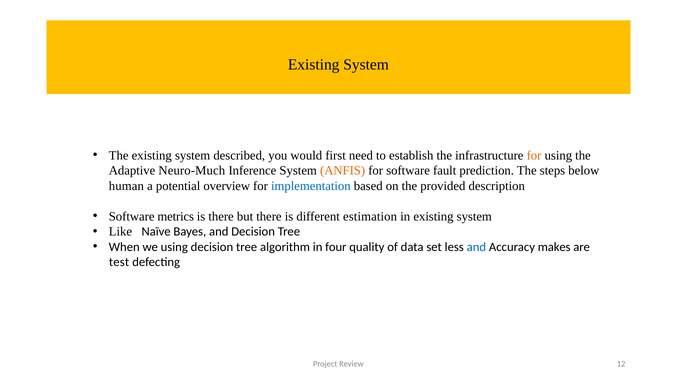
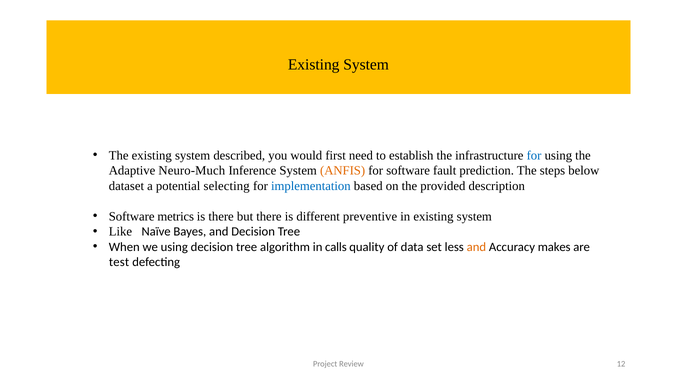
for colour: orange -> blue (534, 155)
human: human -> dataset (126, 186)
overview: overview -> selecting (227, 186)
estimation: estimation -> preventive (370, 216)
four: four -> calls (336, 247)
and colour: blue -> orange (476, 247)
